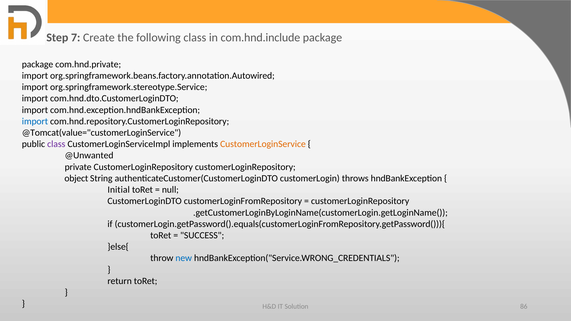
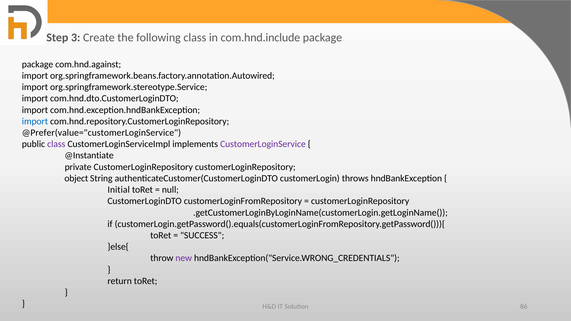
7: 7 -> 3 (76, 38)
com.hnd.private: com.hnd.private -> com.hnd.against (88, 64)
@Tomcat(value="customerLoginService: @Tomcat(value="customerLoginService -> @Prefer(value="customerLoginService (101, 133)
CustomerLoginService colour: orange -> purple (263, 144)
@Unwanted: @Unwanted -> @Instantiate (89, 156)
new colour: blue -> purple (184, 258)
